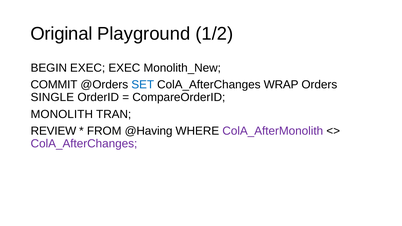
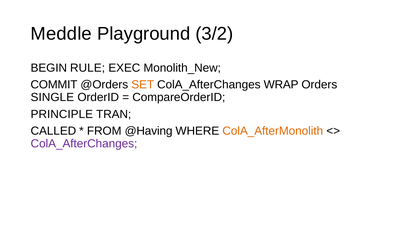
Original: Original -> Meddle (61, 34)
1/2: 1/2 -> 3/2 (214, 34)
BEGIN EXEC: EXEC -> RULE (88, 68)
SET colour: blue -> orange (143, 85)
MONOLITH: MONOLITH -> PRINCIPLE (62, 114)
REVIEW: REVIEW -> CALLED (53, 131)
ColA_AfterMonolith colour: purple -> orange (273, 131)
